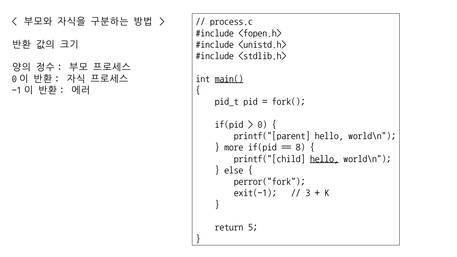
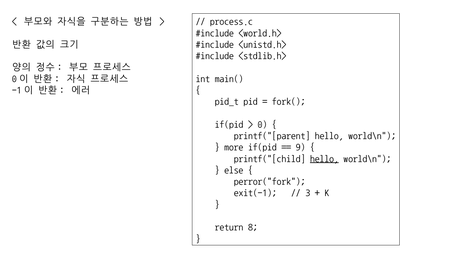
<fopen.h>: <fopen.h> -> <world.h> (260, 33)
main( underline: present -> none (229, 79)
8: 8 -> 9 (301, 147)
5: 5 -> 8 (253, 227)
